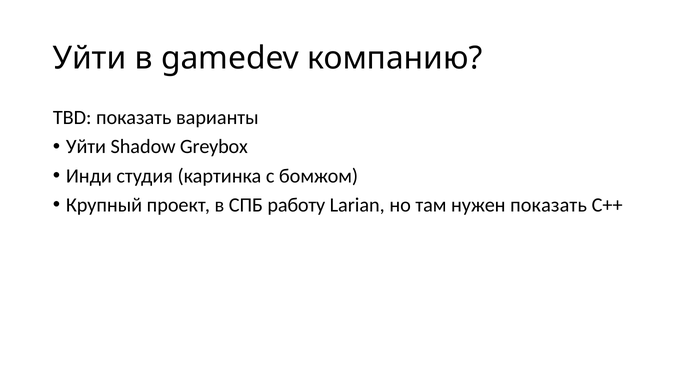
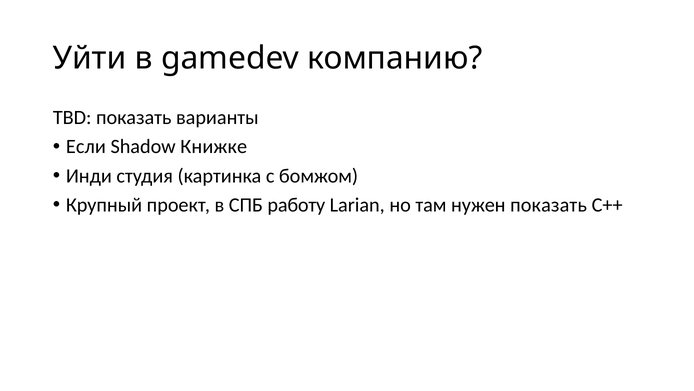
Уйти: Уйти -> Если (86, 146)
Greybox: Greybox -> Книжке (214, 146)
